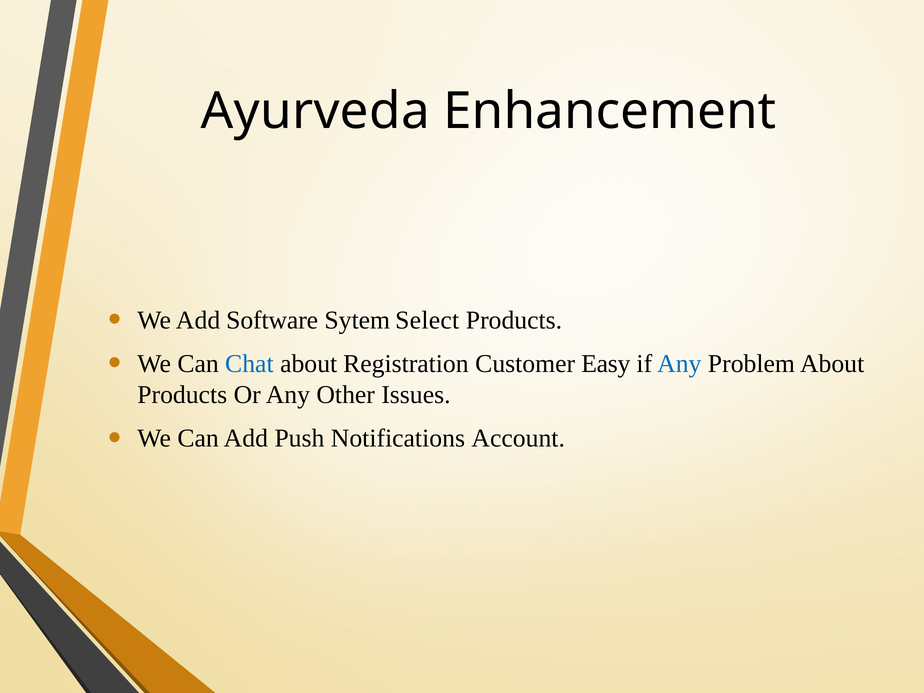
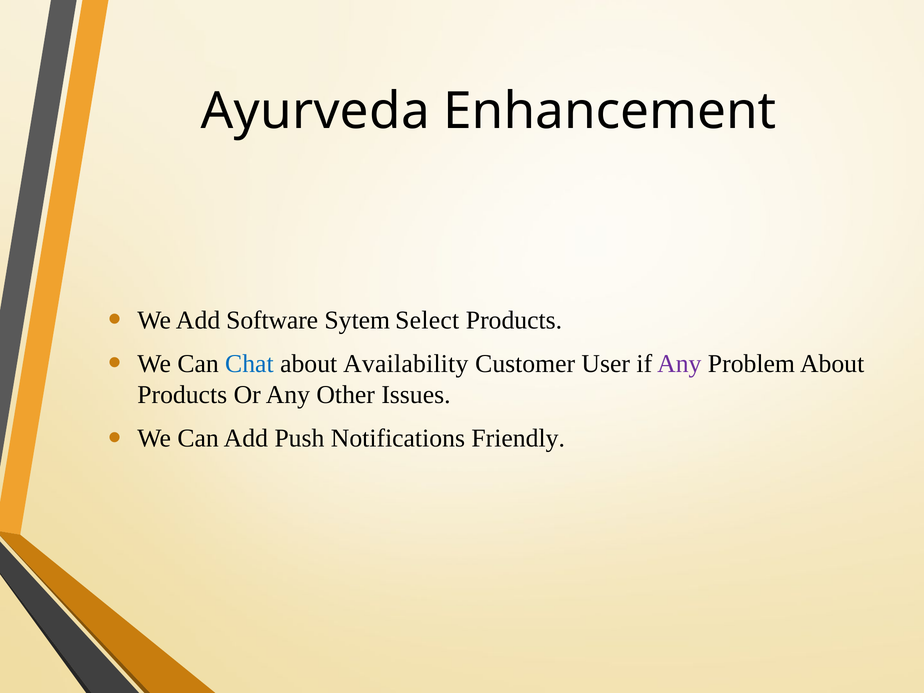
Registration: Registration -> Availability (406, 364)
Easy: Easy -> User (606, 364)
Any colour: blue -> purple (679, 364)
Account: Account -> Friendly (518, 438)
